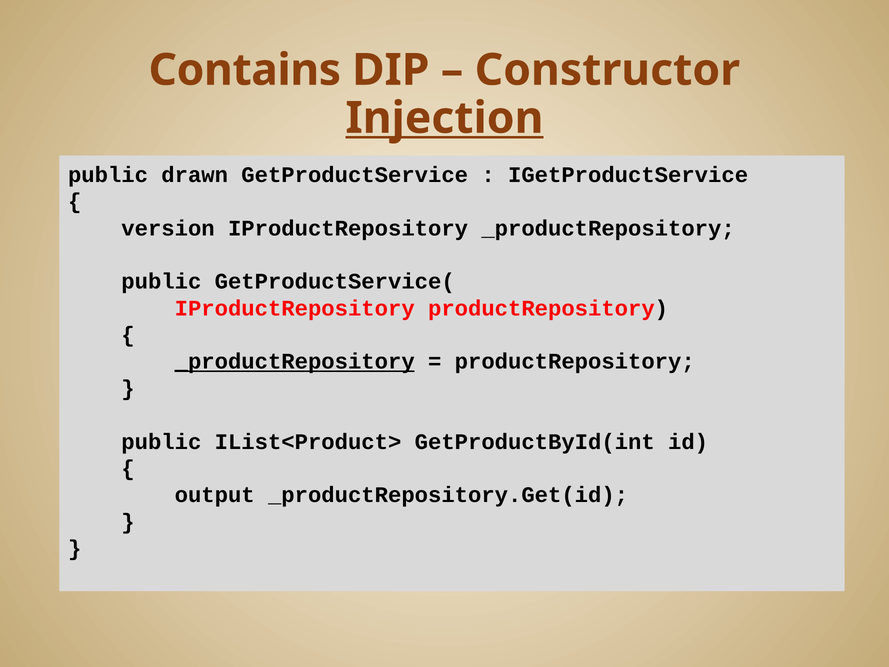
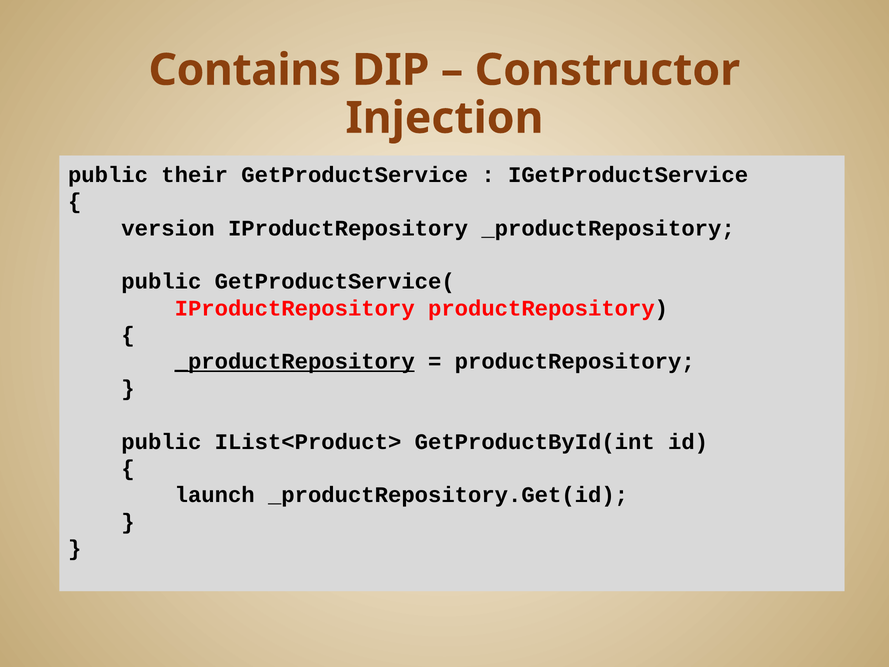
Injection underline: present -> none (444, 118)
drawn: drawn -> their (195, 175)
output: output -> launch (215, 495)
